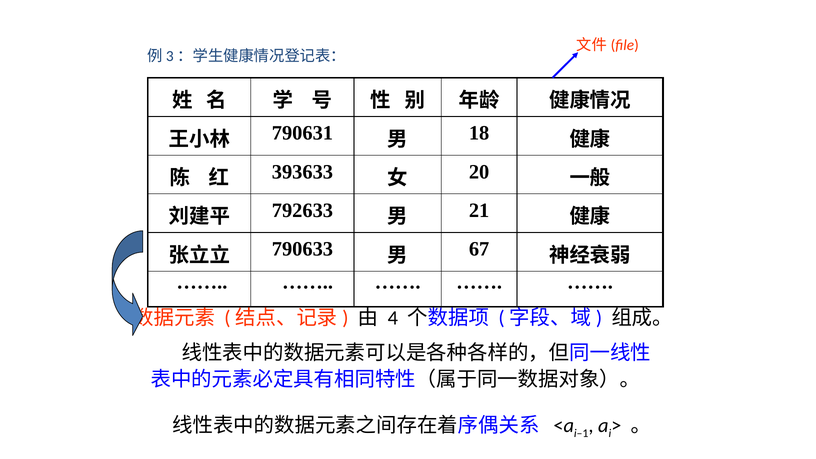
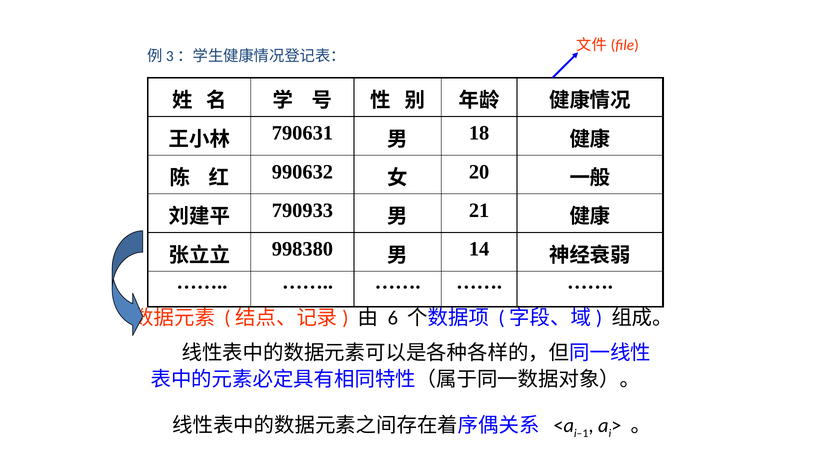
393633: 393633 -> 990632 (302, 172)
792633: 792633 -> 790933 (302, 211)
790633: 790633 -> 998380 (302, 249)
67: 67 -> 14 (479, 249)
4: 4 -> 6 (393, 318)
